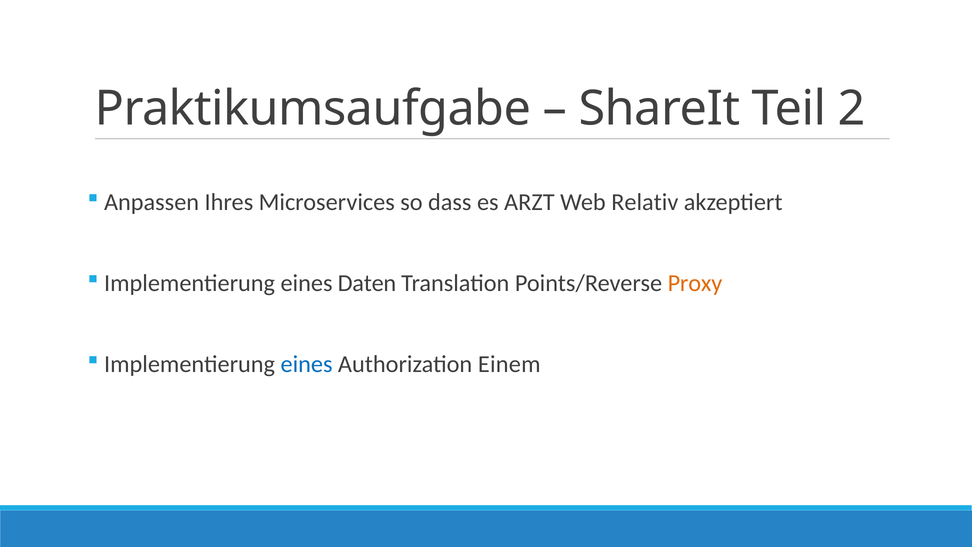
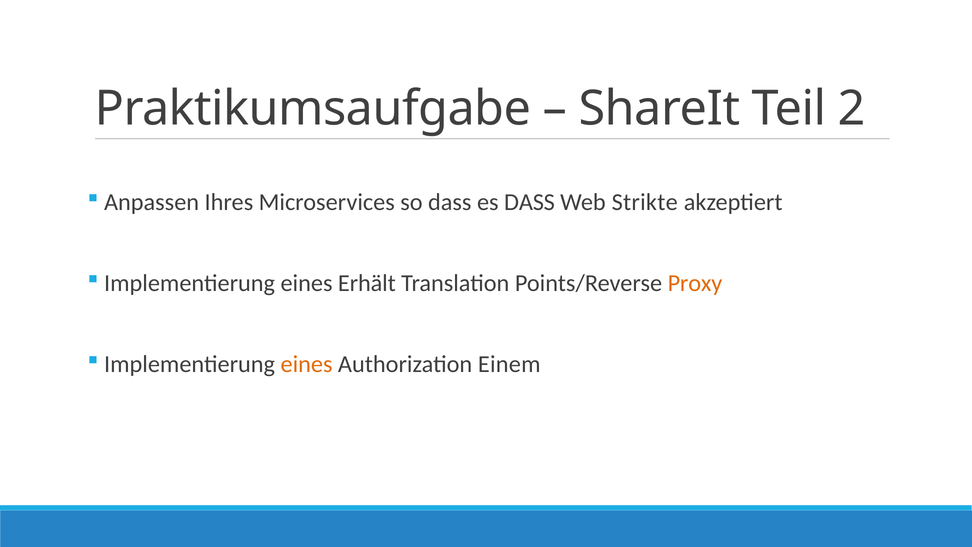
es ARZT: ARZT -> DASS (530, 202)
Relativ: Relativ -> Strikte (645, 202)
Daten: Daten -> Erhält (367, 283)
eines colour: blue -> orange (307, 364)
